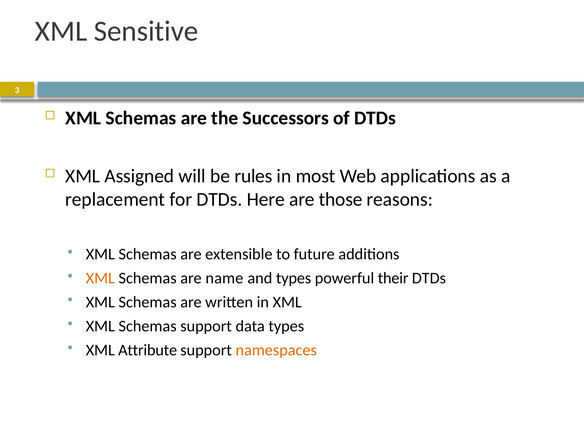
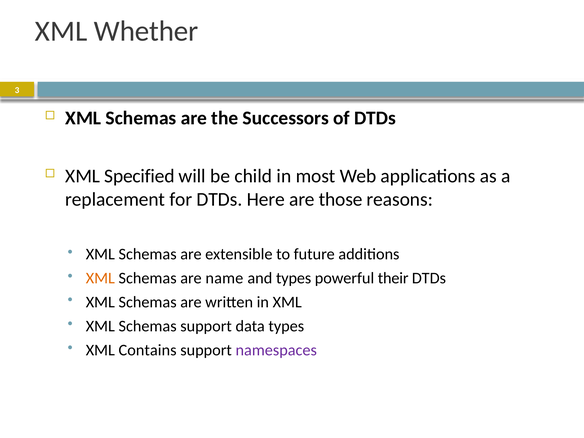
Sensitive: Sensitive -> Whether (146, 31)
Assigned: Assigned -> Specified (139, 176)
rules: rules -> child (253, 176)
Attribute: Attribute -> Contains (148, 350)
namespaces colour: orange -> purple (276, 350)
